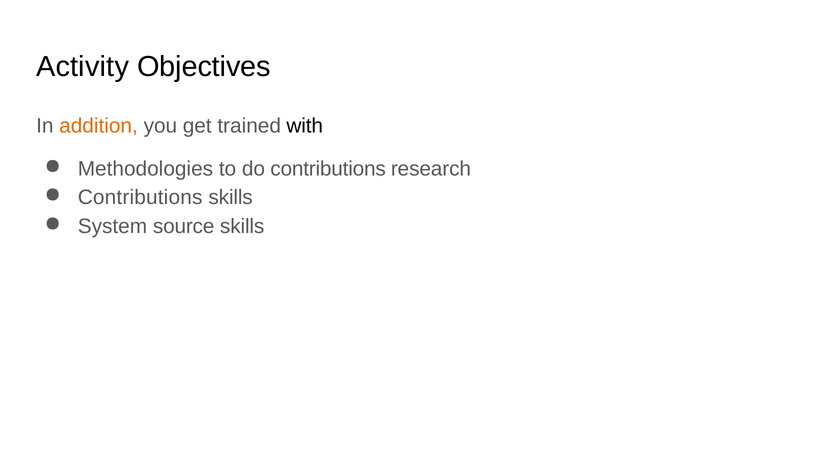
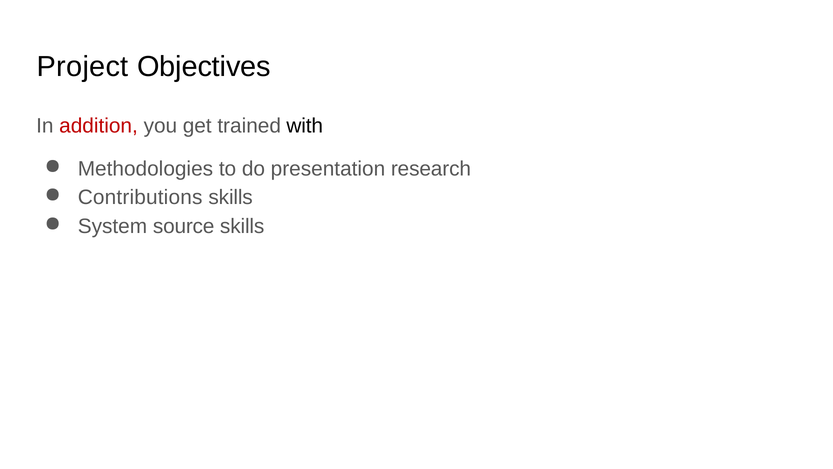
Activity: Activity -> Project (83, 67)
addition colour: orange -> red (99, 126)
do contributions: contributions -> presentation (328, 169)
